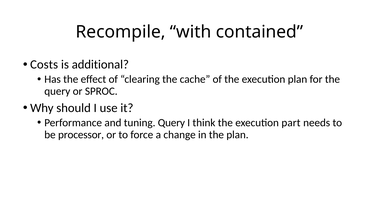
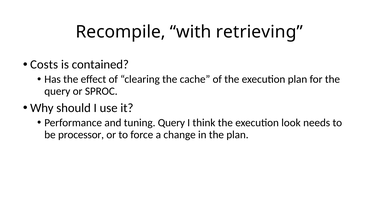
contained: contained -> retrieving (259, 32)
additional: additional -> contained (100, 65)
part: part -> look (291, 123)
